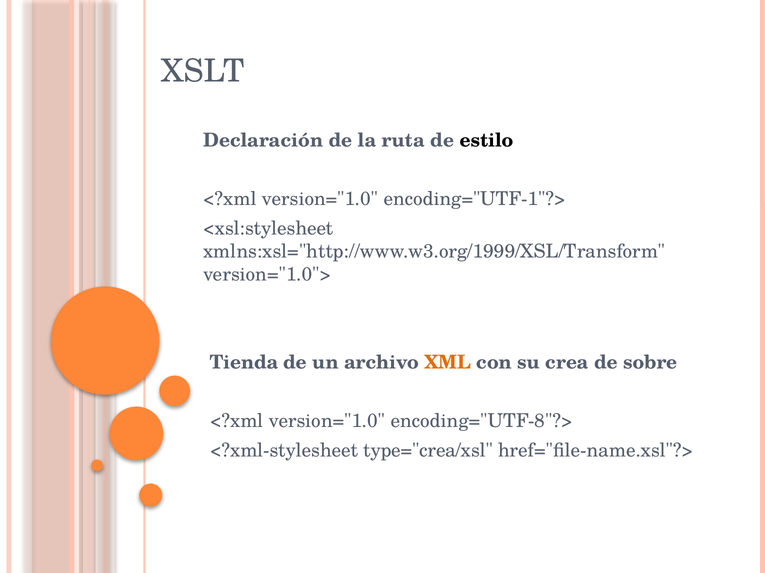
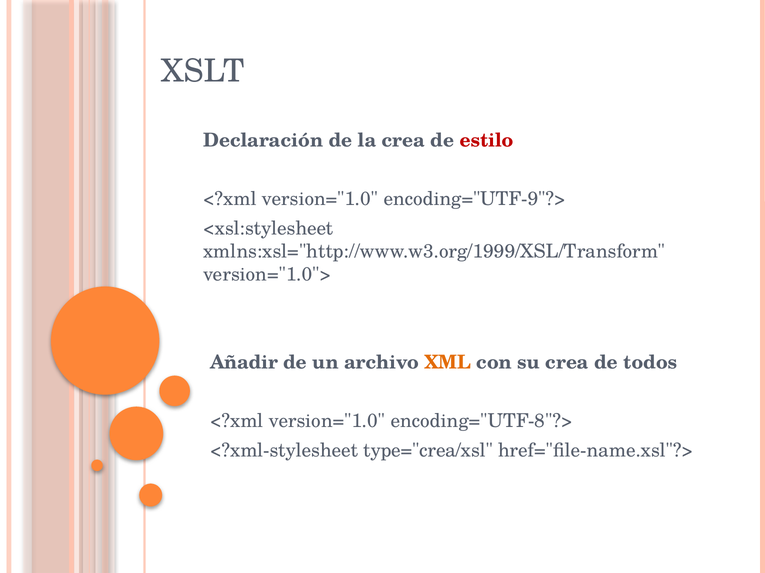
la ruta: ruta -> crea (403, 141)
estilo colour: black -> red (487, 141)
encoding="UTF-1"?>: encoding="UTF-1"?> -> encoding="UTF-9"?> (475, 199)
Tienda: Tienda -> Añadir (244, 363)
sobre: sobre -> todos (650, 363)
